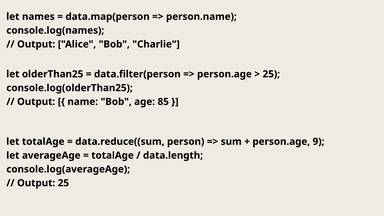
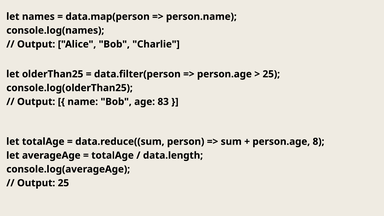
85: 85 -> 83 (163, 102)
9: 9 -> 8 (318, 142)
